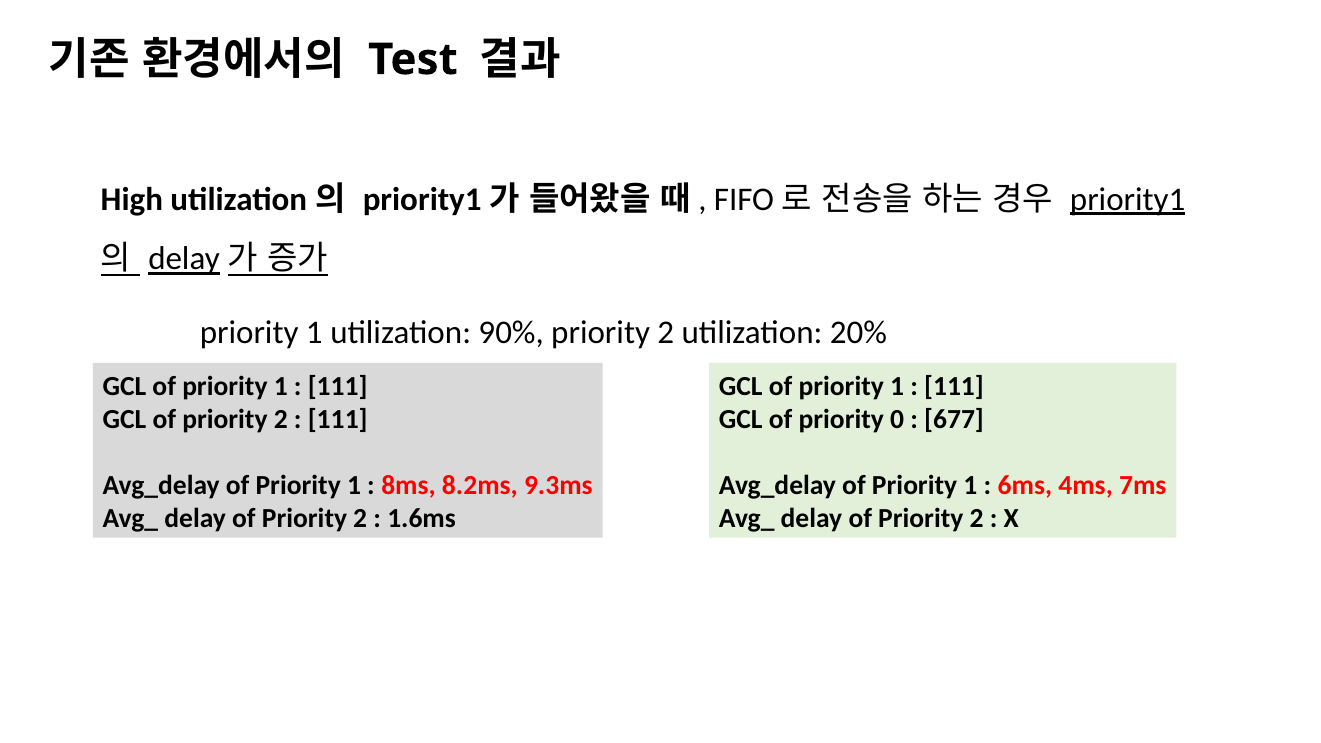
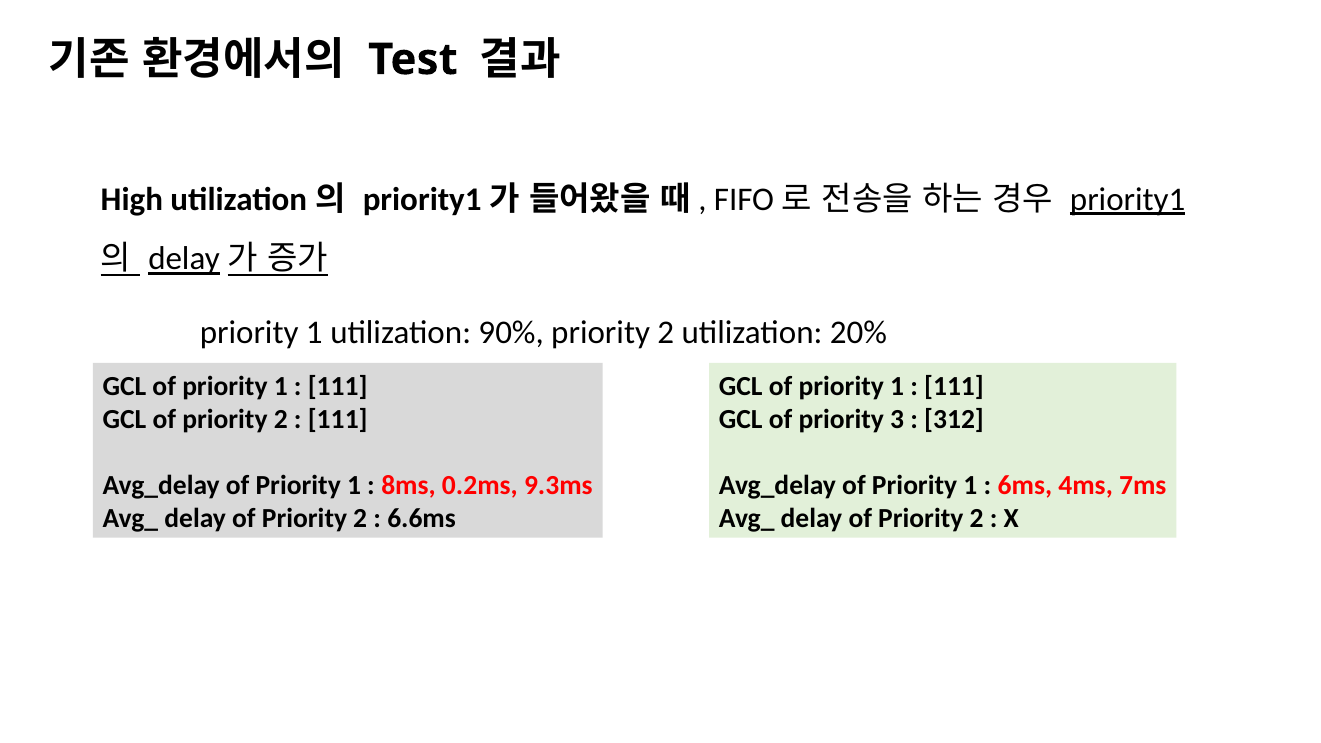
0: 0 -> 3 (897, 419)
677: 677 -> 312 (954, 419)
8.2ms: 8.2ms -> 0.2ms (480, 485)
1.6ms: 1.6ms -> 6.6ms (422, 518)
